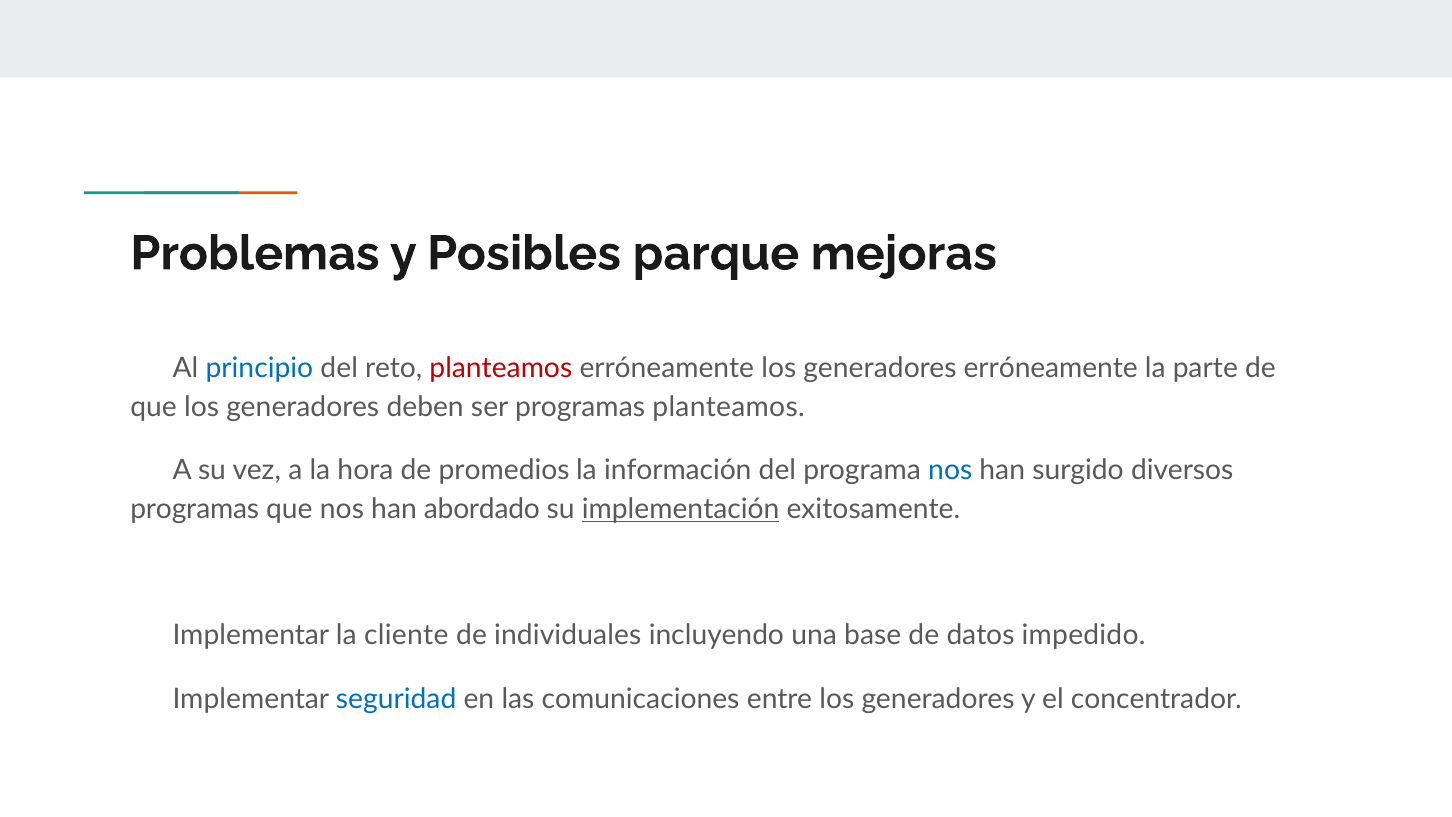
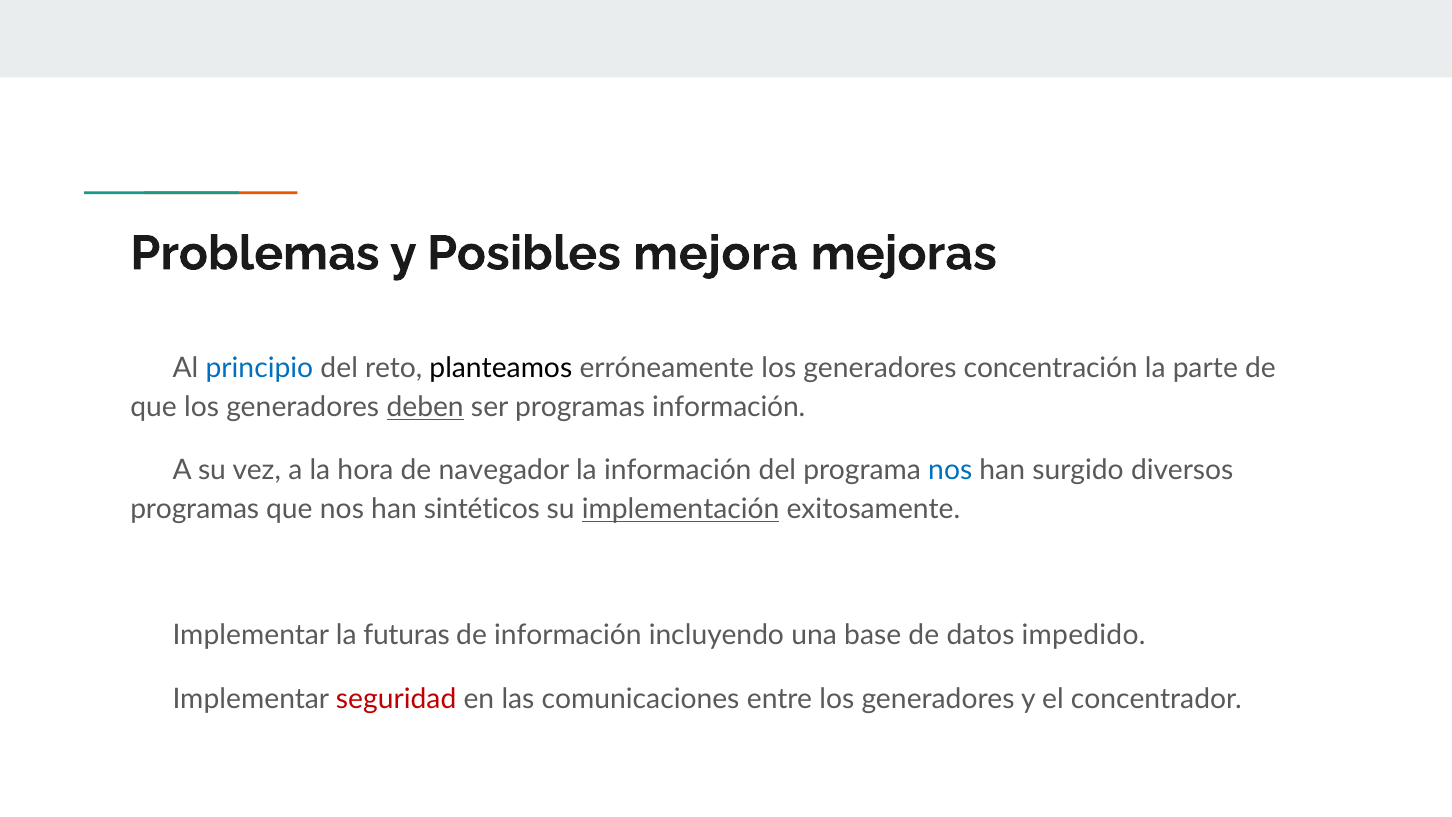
parque: parque -> mejora (716, 253)
planteamos colour: red -> black (501, 368)
generadores erróneamente: erróneamente -> concentración (1051, 368)
deben underline: none -> present (425, 407)
programas planteamos: planteamos -> información (729, 407)
promedios: promedios -> navegador (504, 470)
abordado: abordado -> sintéticos (482, 509)
cliente: cliente -> futuras (407, 635)
de individuales: individuales -> información (568, 635)
seguridad colour: blue -> red (396, 699)
